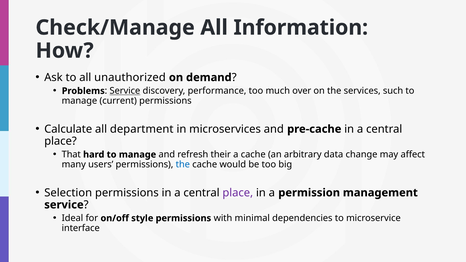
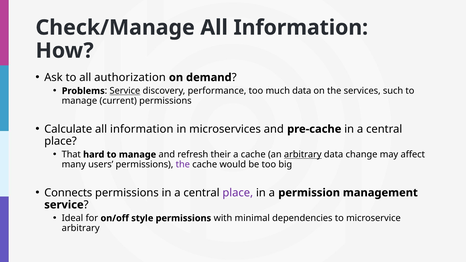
unauthorized: unauthorized -> authorization (130, 77)
much over: over -> data (302, 91)
Calculate all department: department -> information (142, 129)
arbitrary underline: none -> present (303, 155)
the colour: blue -> purple (183, 165)
Selection: Selection -> Connects (68, 193)
interface: interface -> arbitrary (81, 228)
